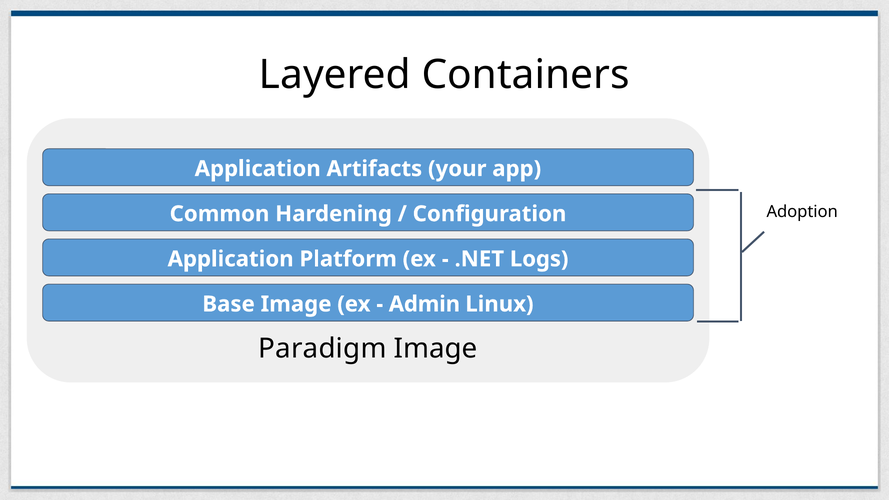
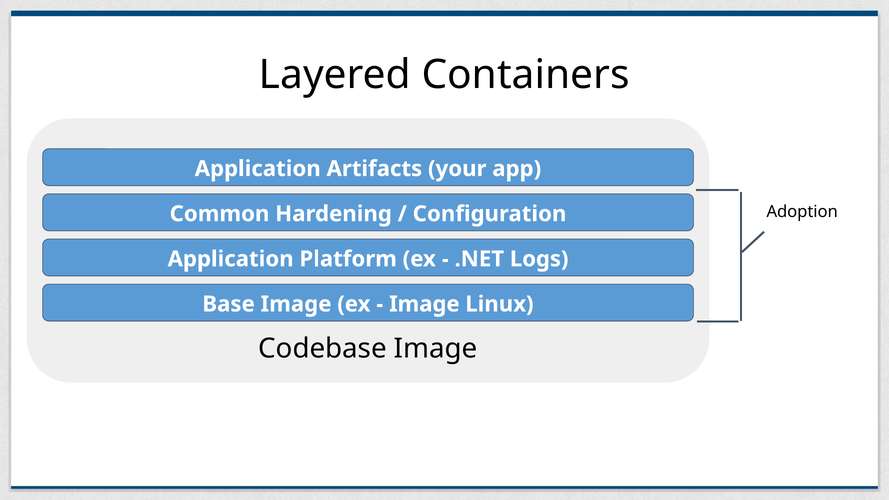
Admin: Admin -> Image (424, 304)
Paradigm: Paradigm -> Codebase (323, 348)
